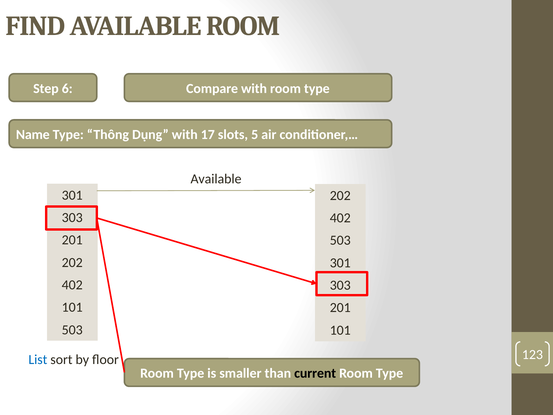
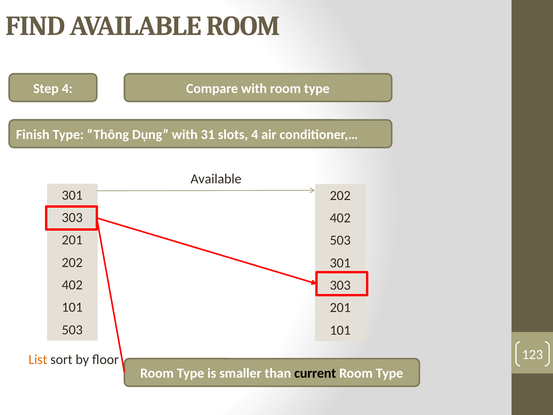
Step 6: 6 -> 4 (67, 88)
Name: Name -> Finish (33, 135)
17: 17 -> 31 (208, 135)
slots 5: 5 -> 4 (255, 135)
List colour: blue -> orange (38, 359)
